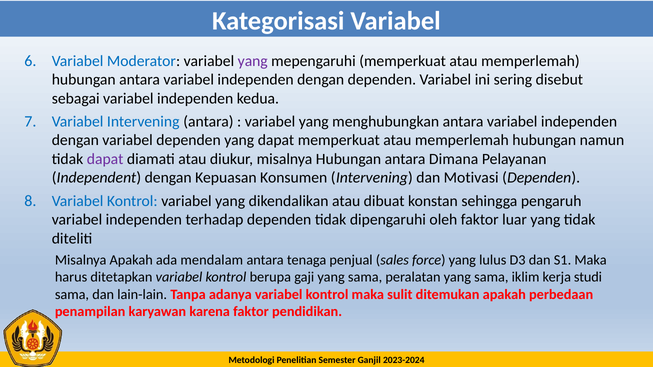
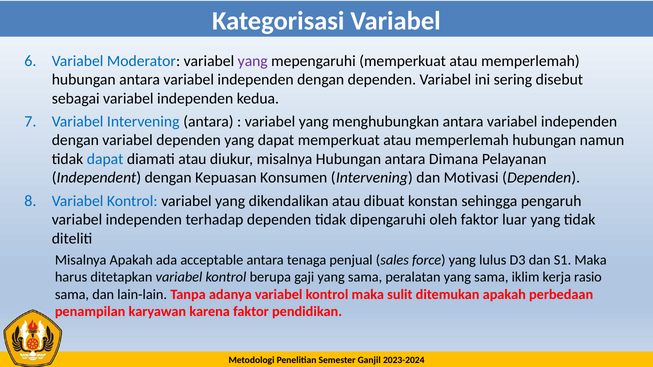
dapat colour: purple -> blue (105, 159)
mendalam: mendalam -> acceptable (212, 260)
studi: studi -> rasio (588, 277)
